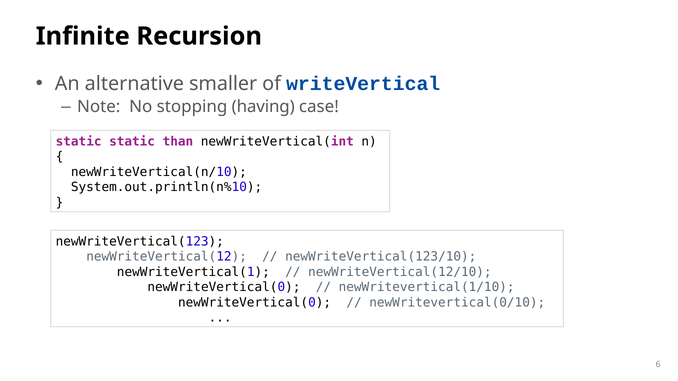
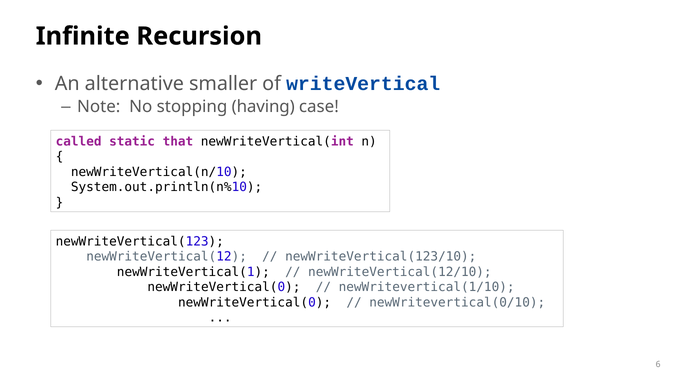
static: static -> called (79, 142)
than: than -> that (178, 142)
